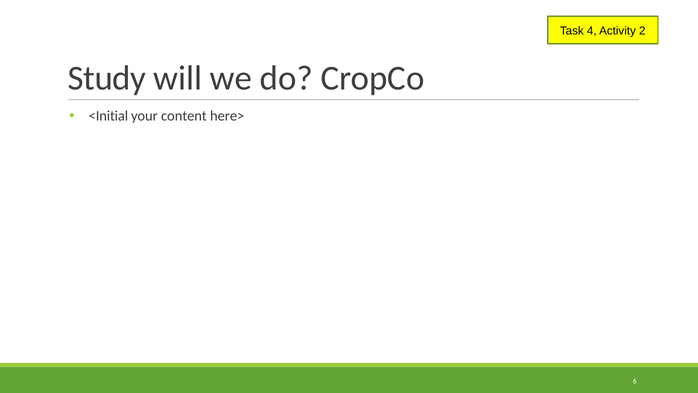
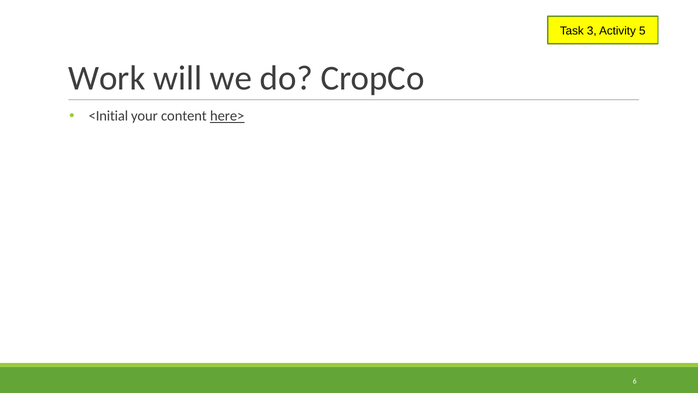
4: 4 -> 3 (592, 31)
2: 2 -> 5 (642, 31)
Study: Study -> Work (107, 78)
here> underline: none -> present (227, 116)
